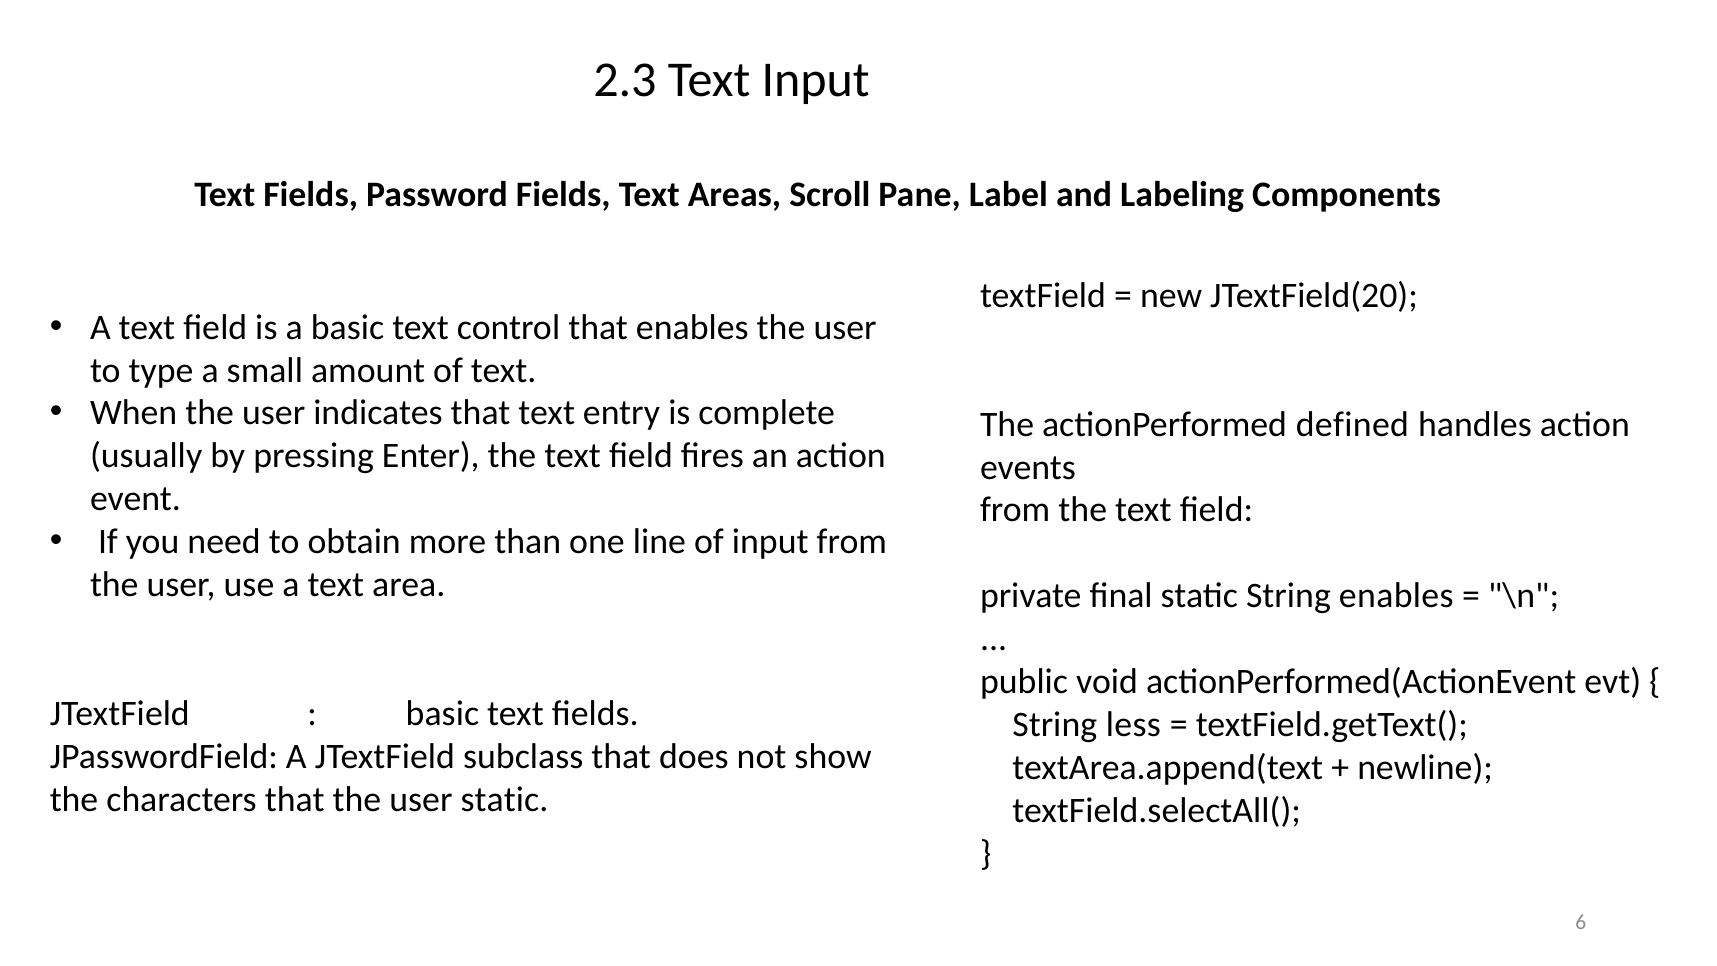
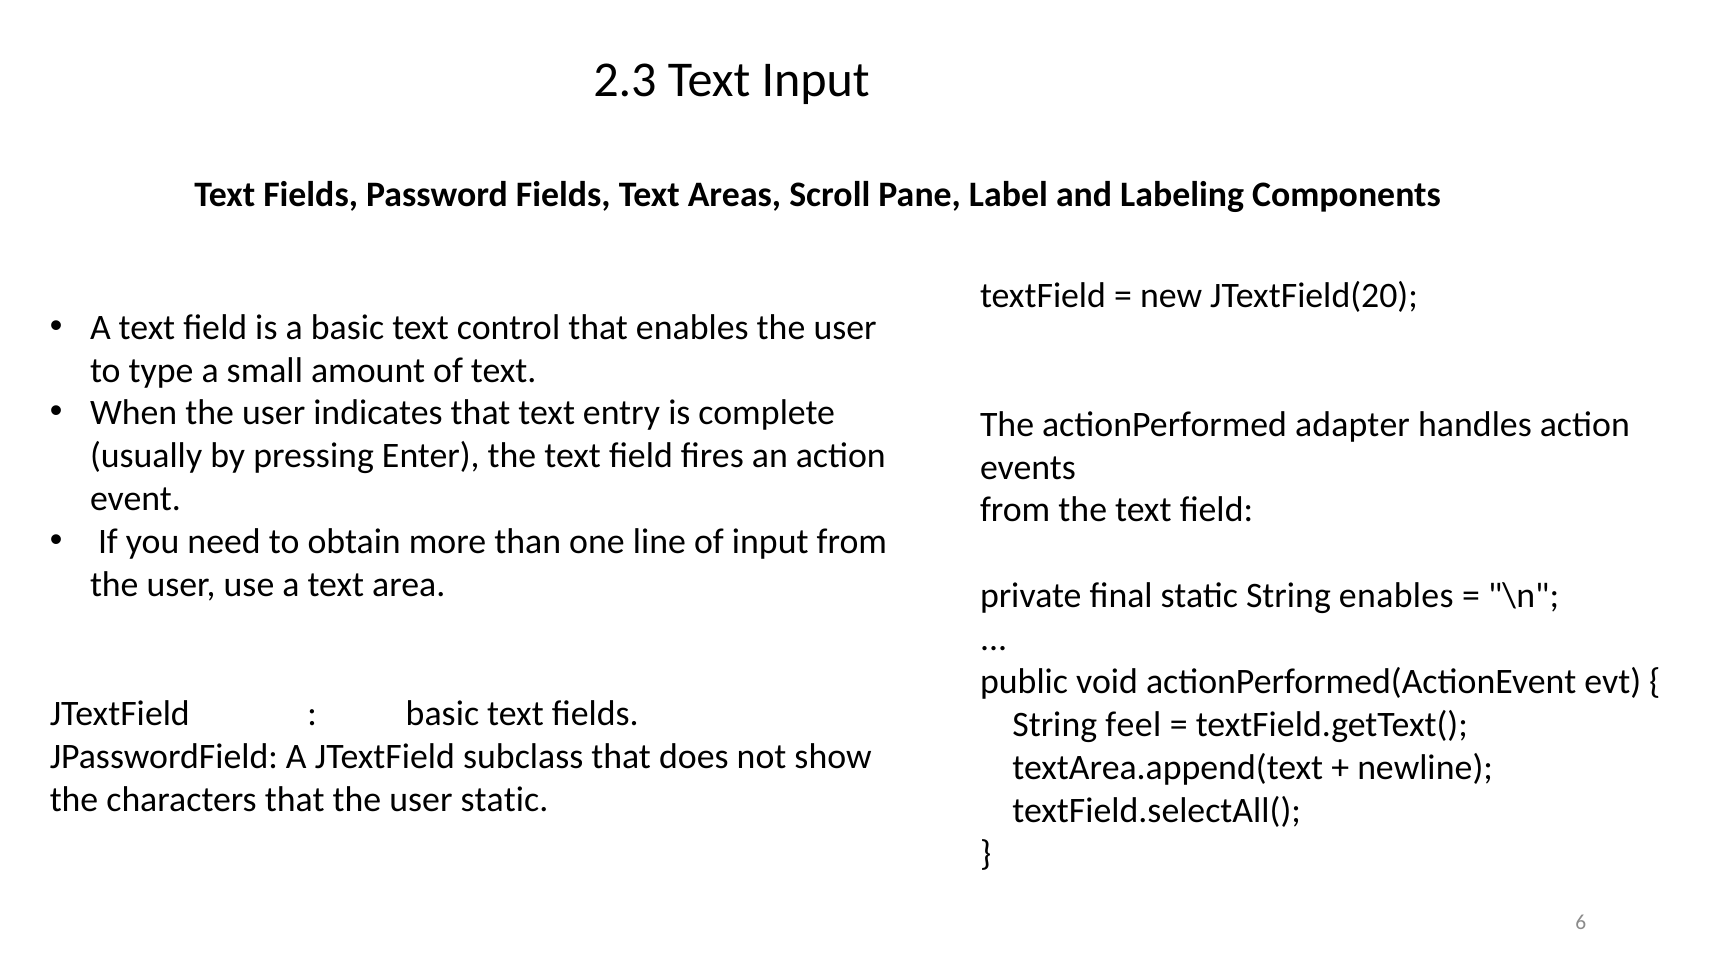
defined: defined -> adapter (1353, 424)
less: less -> feel (1133, 725)
